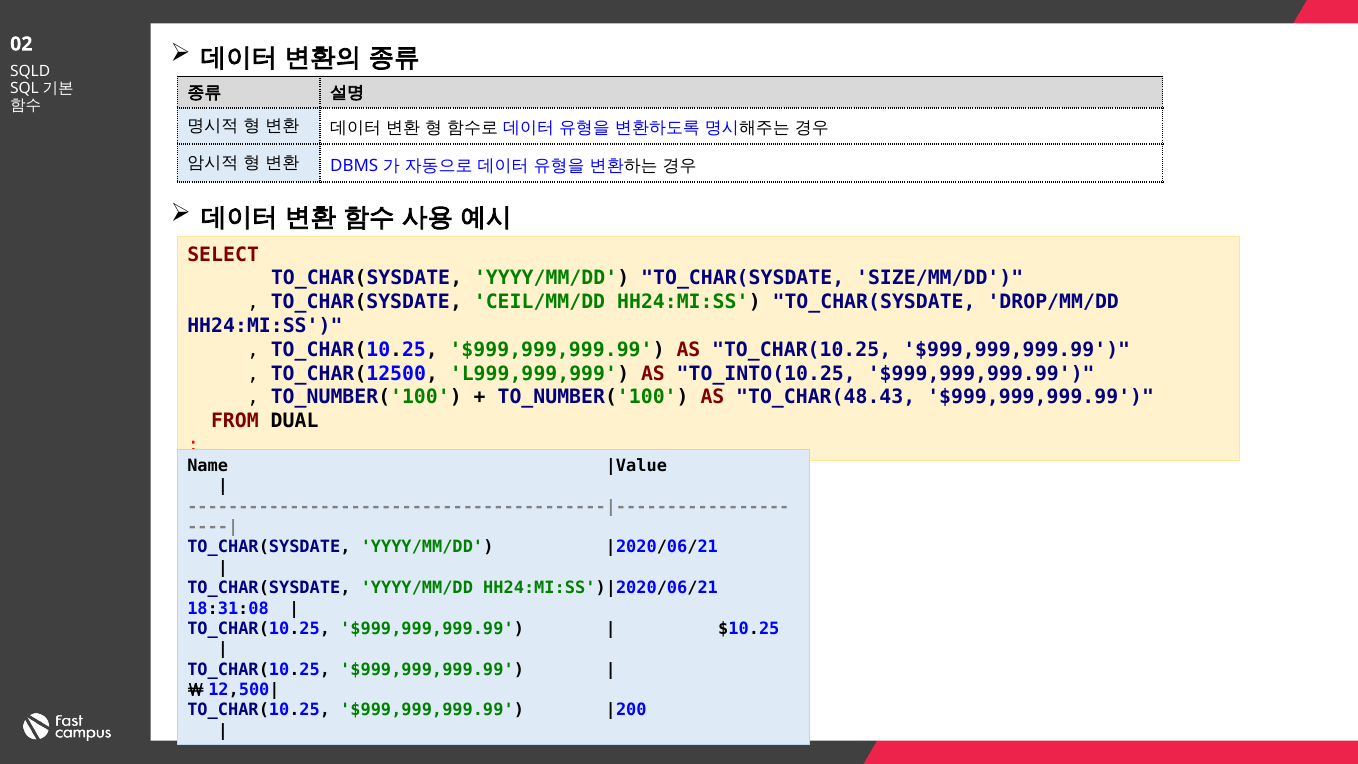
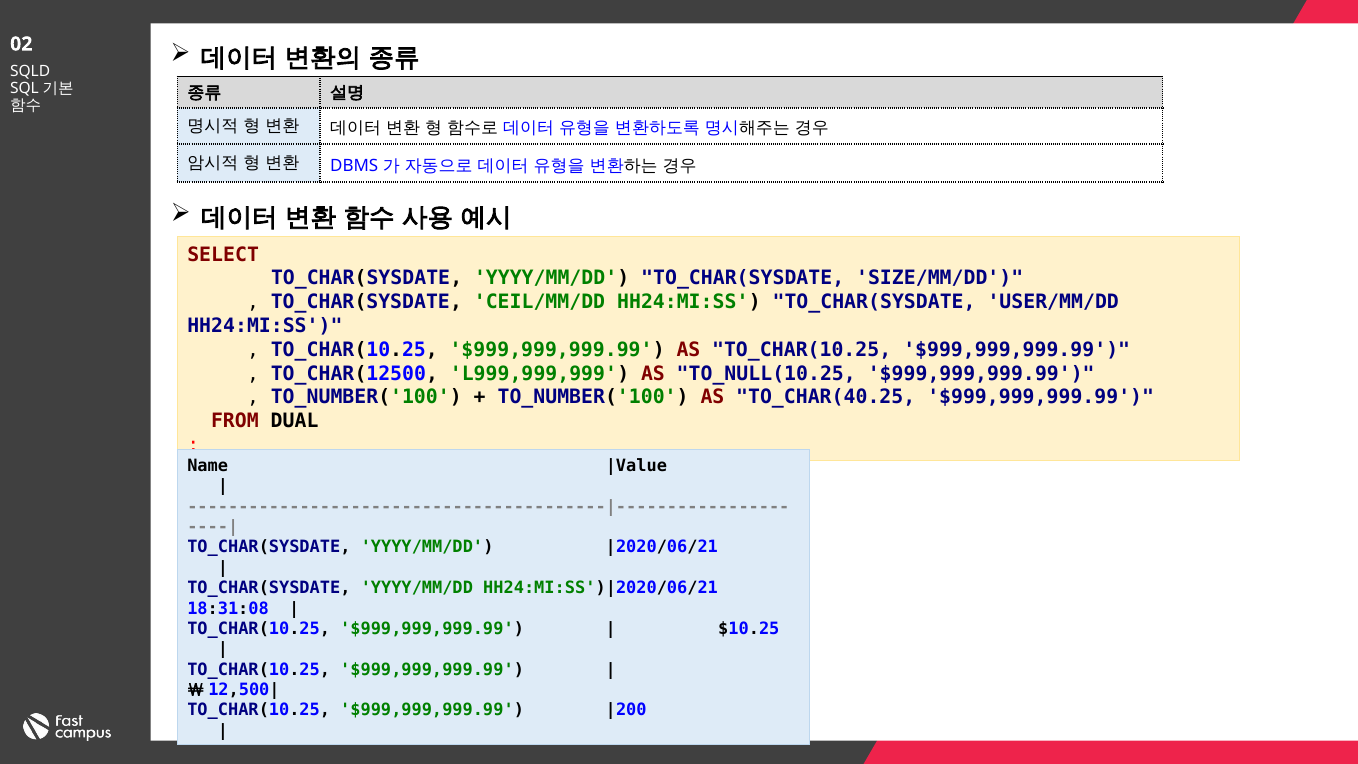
DROP/MM/DD: DROP/MM/DD -> USER/MM/DD (1053, 302)
TO_INTO(10.25: TO_INTO(10.25 -> TO_NULL(10.25 (766, 373)
TO_CHAR(48.43: TO_CHAR(48.43 -> TO_CHAR(40.25 (826, 397)
